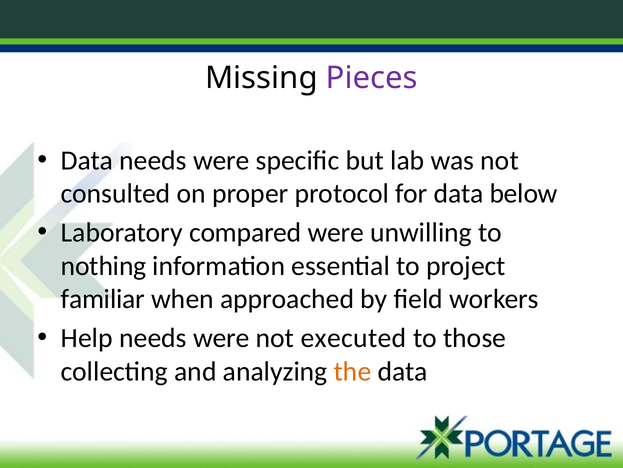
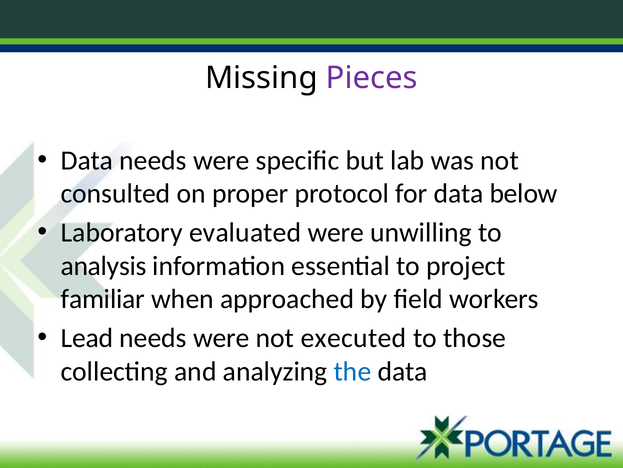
compared: compared -> evaluated (245, 232)
nothing: nothing -> analysis (104, 265)
Help: Help -> Lead (87, 338)
the colour: orange -> blue (353, 371)
